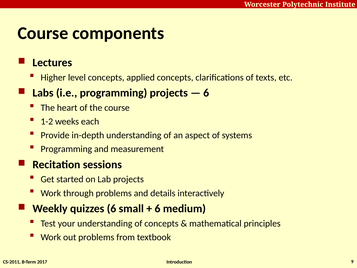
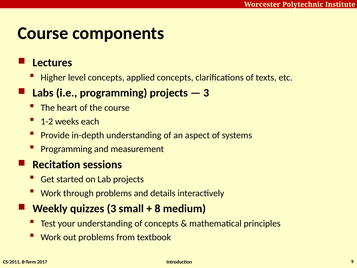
6: 6 -> 3 (206, 93)
quizzes 6: 6 -> 3 (112, 208)
6: 6 -> 8 (157, 208)
